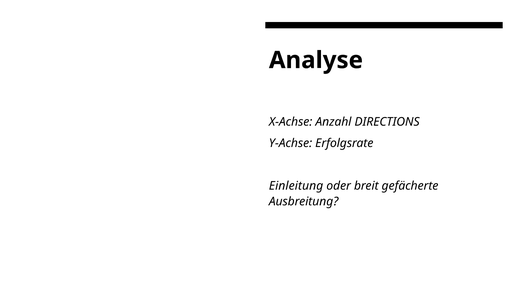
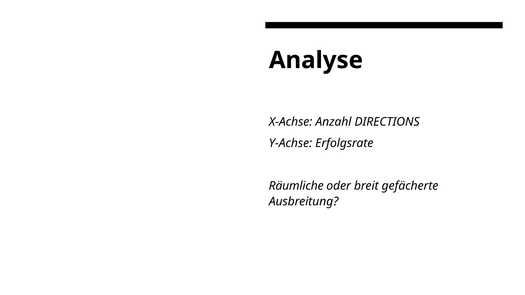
Einleitung: Einleitung -> Räumliche (296, 186)
